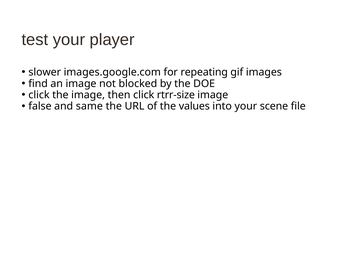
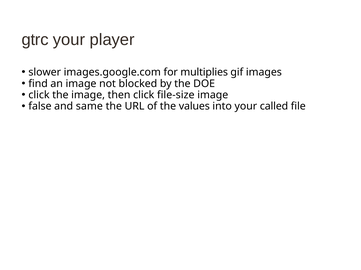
test: test -> gtrc (35, 40)
repeating: repeating -> multiplies (204, 72)
rtrr-size: rtrr-size -> file-size (176, 95)
scene: scene -> called (274, 107)
